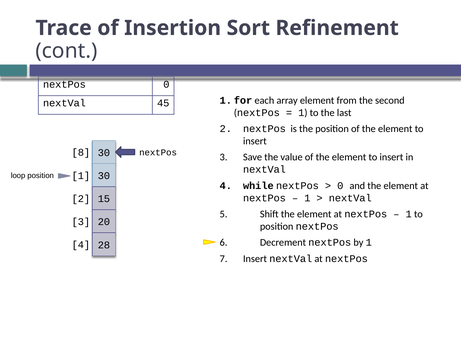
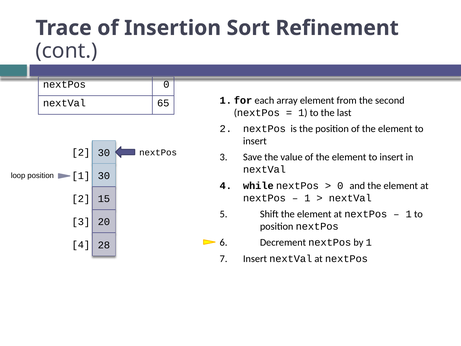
45: 45 -> 65 (163, 103)
8: 8 -> 2 (81, 152)
